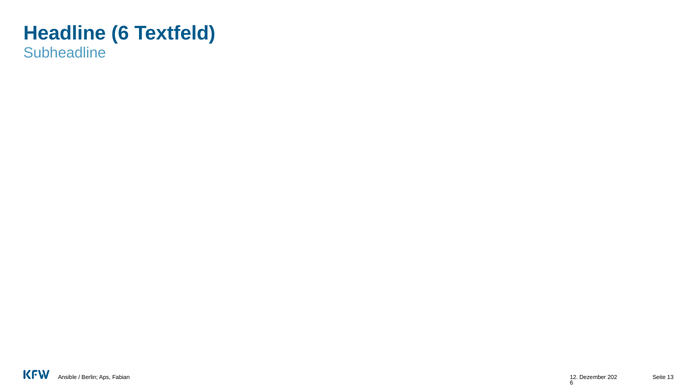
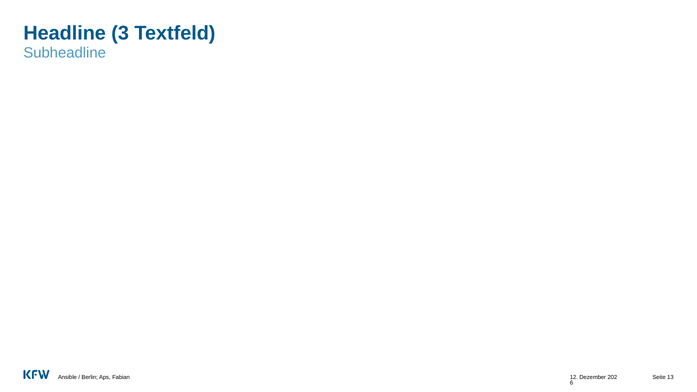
Headline 6: 6 -> 3 (120, 33)
